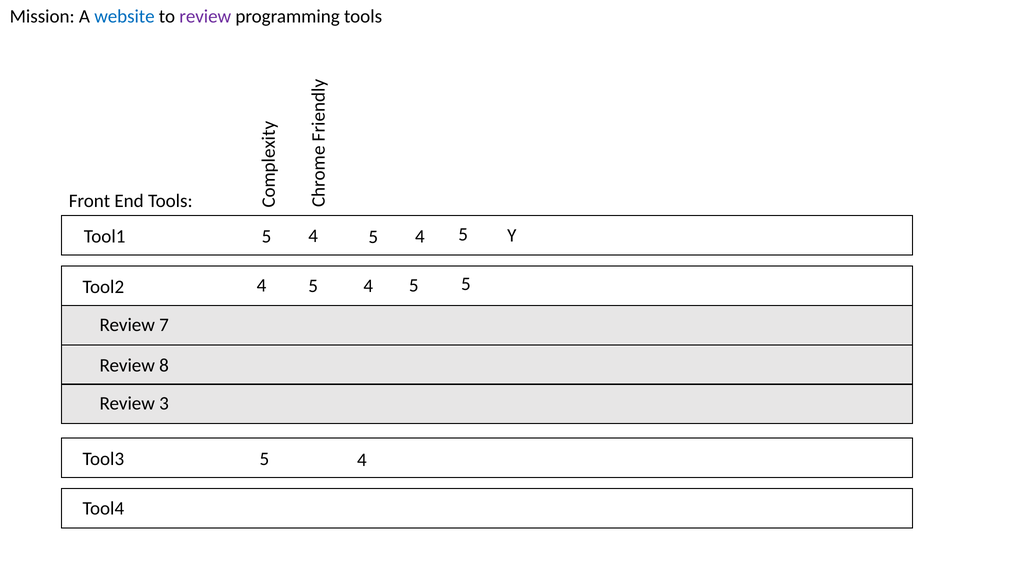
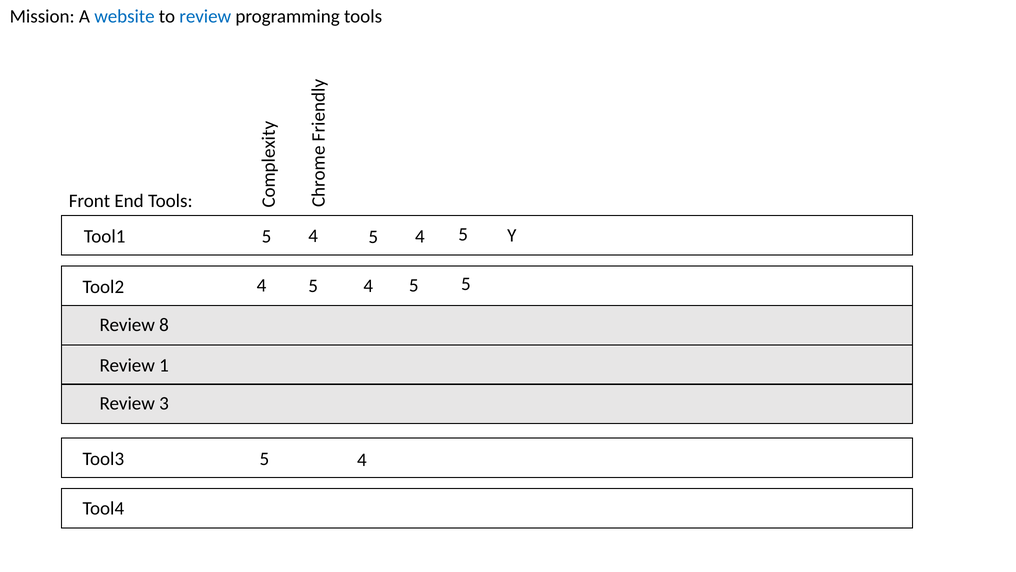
review colour: purple -> blue (205, 16)
7: 7 -> 8 (164, 325)
8: 8 -> 1 (164, 365)
